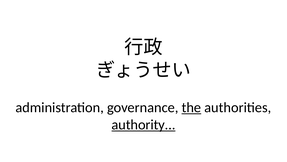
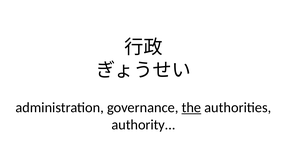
authority underline: present -> none (144, 124)
